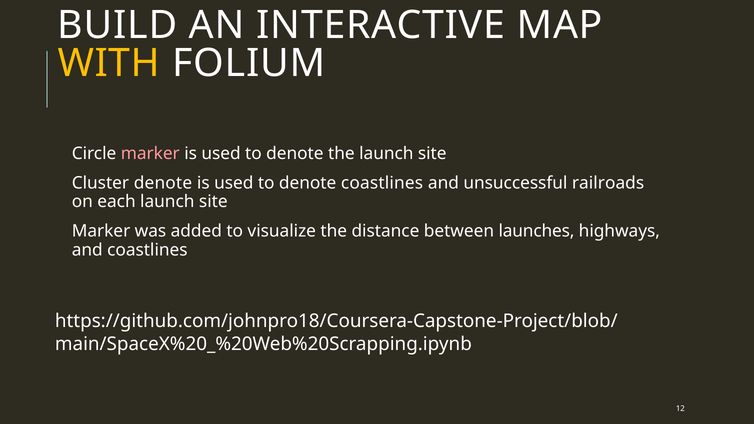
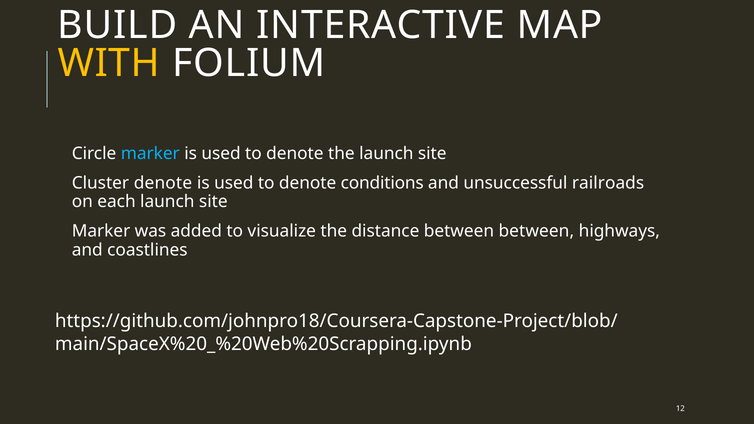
marker colour: pink -> light blue (150, 153)
denote coastlines: coastlines -> conditions (382, 183)
between launches: launches -> between (536, 231)
